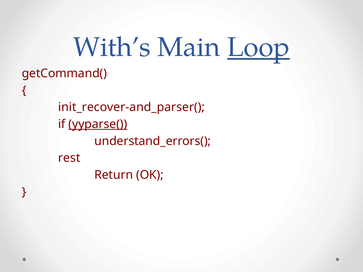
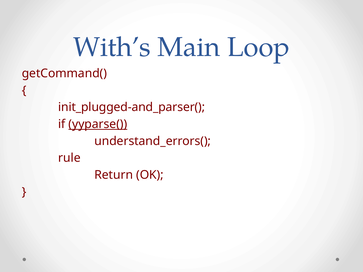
Loop underline: present -> none (258, 47)
init_recover-and_parser(: init_recover-and_parser( -> init_plugged-and_parser( (132, 107)
rest: rest -> rule (69, 158)
